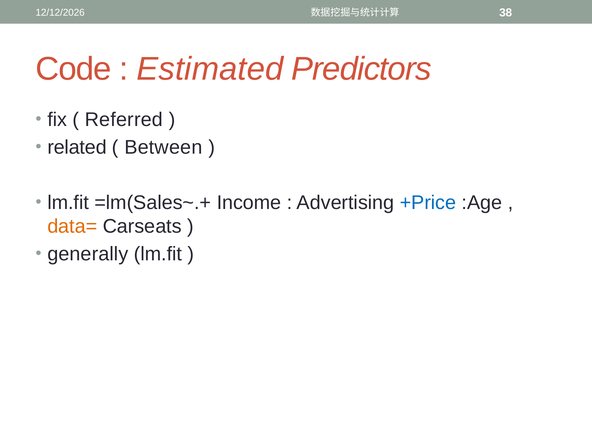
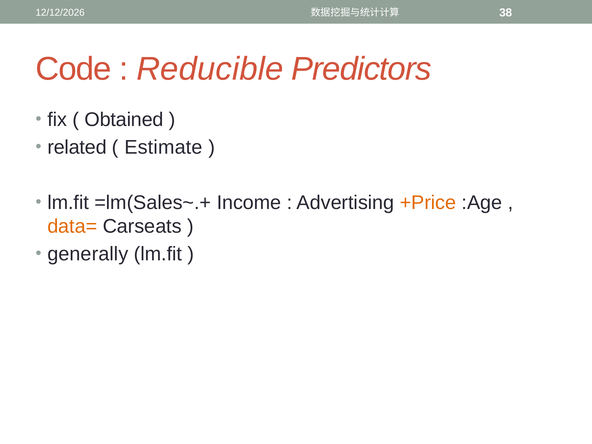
Estimated: Estimated -> Reducible (210, 69)
Referred: Referred -> Obtained (124, 120)
Between: Between -> Estimate (163, 147)
+Price colour: blue -> orange (428, 203)
